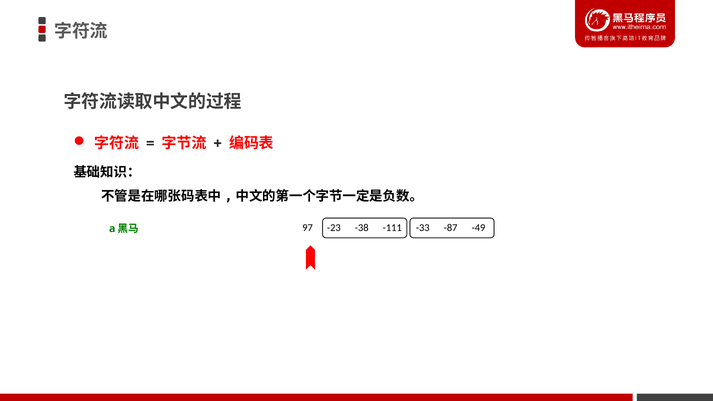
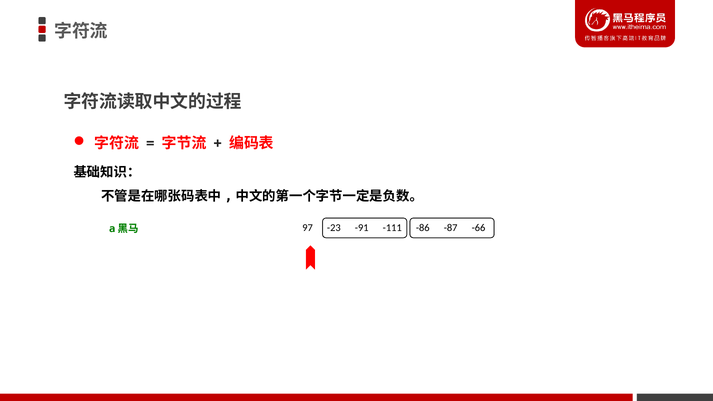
-38: -38 -> -91 (362, 228)
-33: -33 -> -86 (423, 228)
-49: -49 -> -66 (479, 228)
